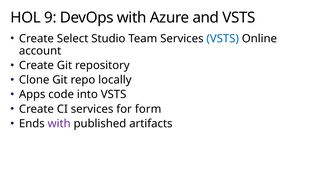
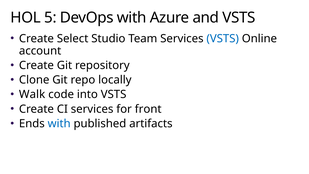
9: 9 -> 5 (50, 18)
Apps: Apps -> Walk (32, 94)
form: form -> front (148, 109)
with colour: purple -> blue (59, 123)
